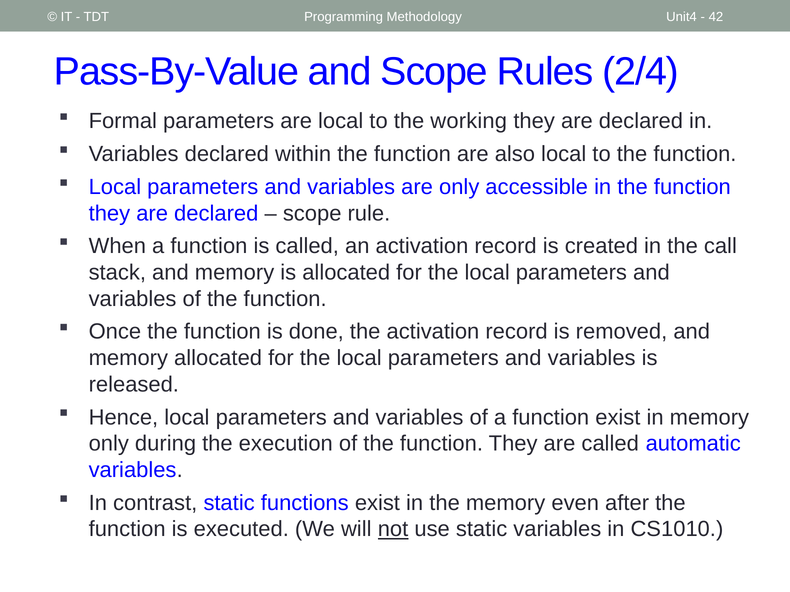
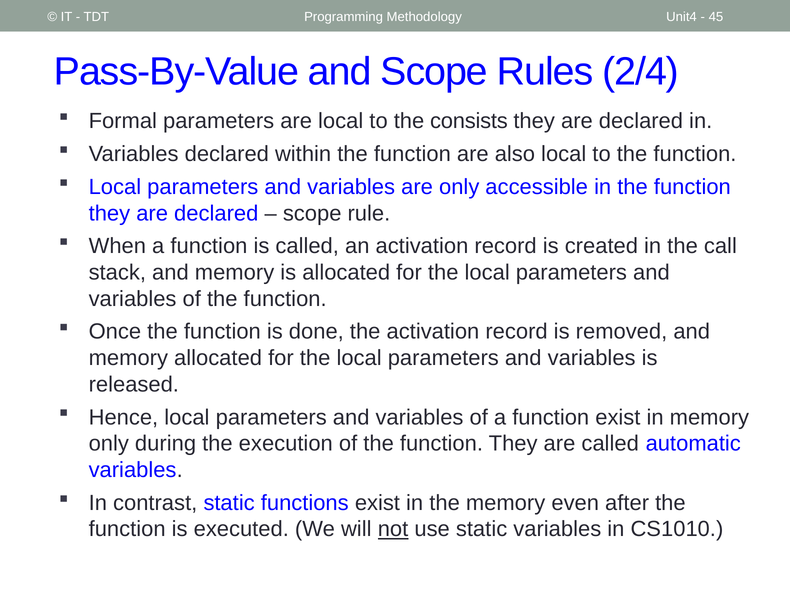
42: 42 -> 45 (716, 17)
working: working -> consists (469, 121)
